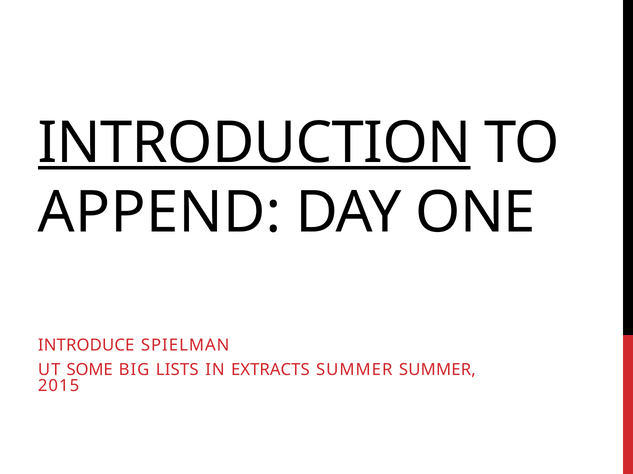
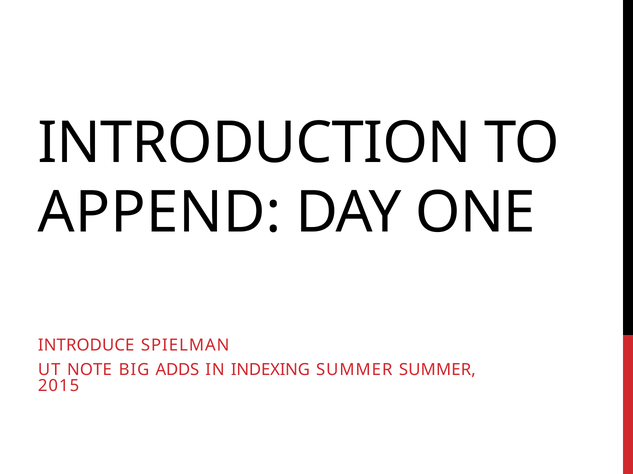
INTRODUCTION underline: present -> none (254, 143)
SOME: SOME -> NOTE (89, 370)
LISTS: LISTS -> ADDS (177, 370)
EXTRACTS: EXTRACTS -> INDEXING (270, 370)
